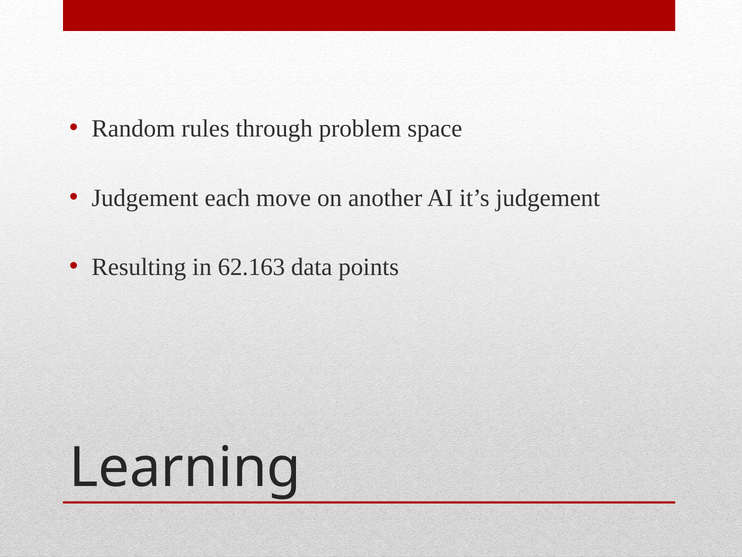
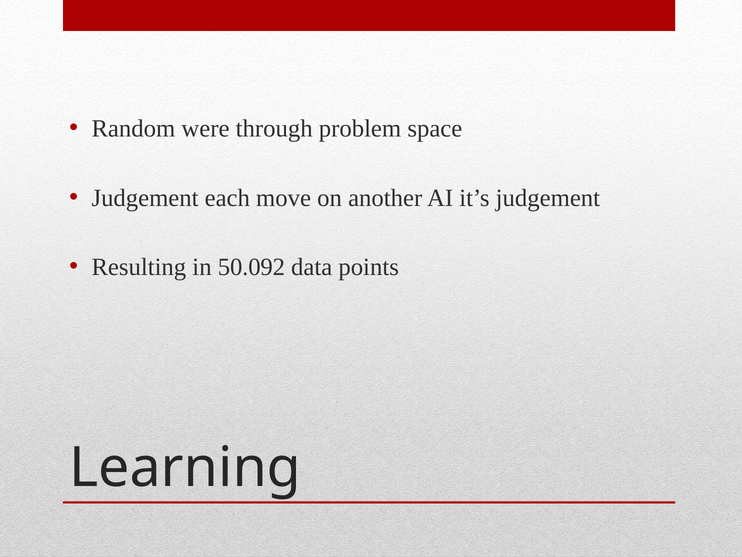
rules: rules -> were (205, 128)
62.163: 62.163 -> 50.092 (251, 267)
